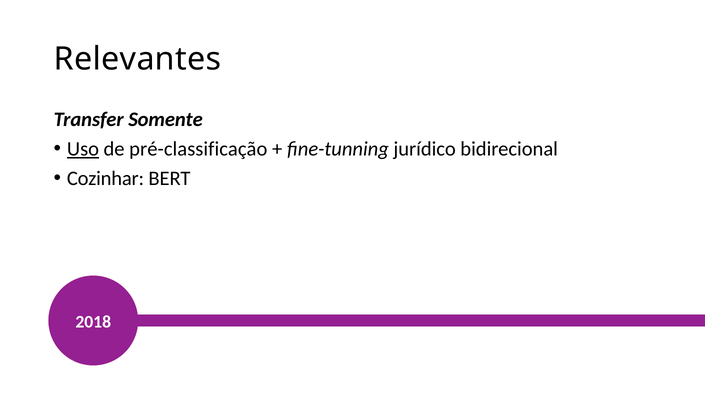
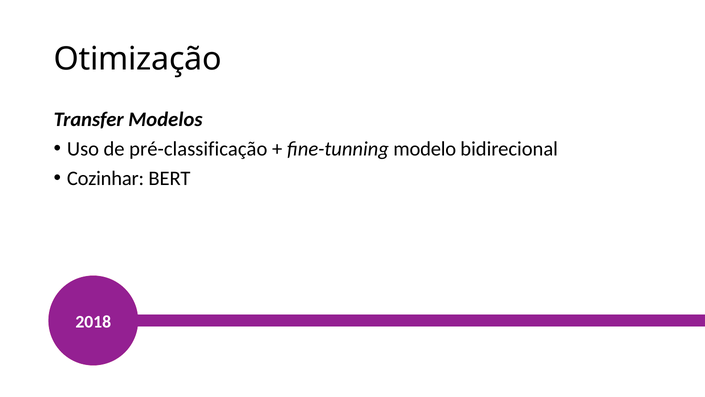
Relevantes: Relevantes -> Otimização (138, 59)
Somente: Somente -> Modelos (165, 119)
Uso underline: present -> none (83, 149)
jurídico: jurídico -> modelo (425, 149)
